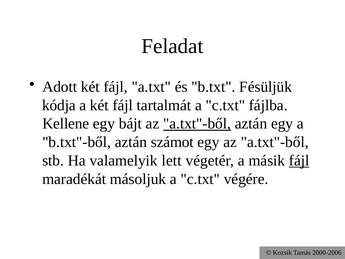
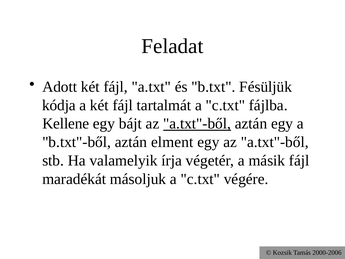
számot: számot -> elment (172, 142)
lett: lett -> írja (172, 160)
fájl underline: present -> none (299, 160)
